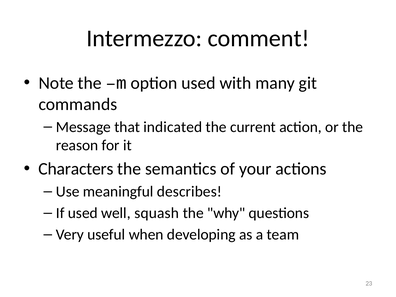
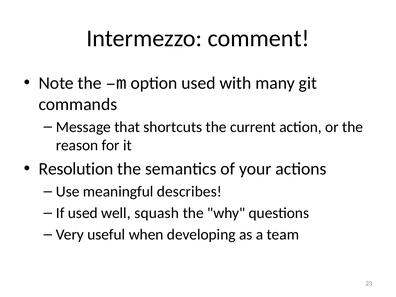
indicated: indicated -> shortcuts (173, 127)
Characters: Characters -> Resolution (76, 169)
